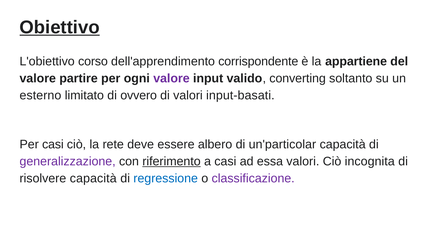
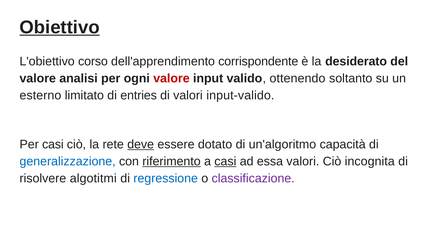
appartiene: appartiene -> desiderato (356, 61)
partire: partire -> analisi (79, 78)
valore colour: purple -> red (171, 78)
converting: converting -> ottenendo (297, 78)
ovvero: ovvero -> entries (139, 95)
input-basati: input-basati -> input-valido (240, 95)
deve underline: none -> present (141, 144)
albero: albero -> dotato (215, 144)
un'particolar: un'particolar -> un'algoritmo (282, 144)
generalizzazione colour: purple -> blue (68, 161)
casi underline: none -> present (225, 161)
risolvere capacità: capacità -> algotitmi (93, 178)
